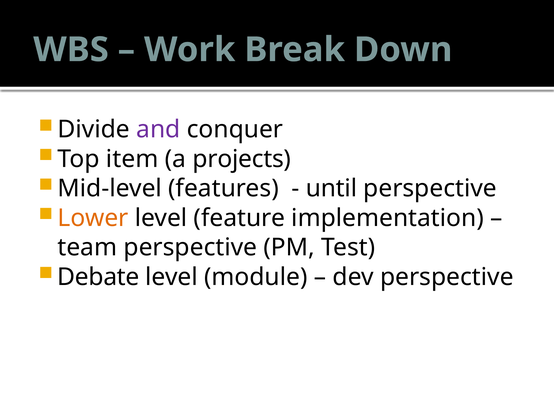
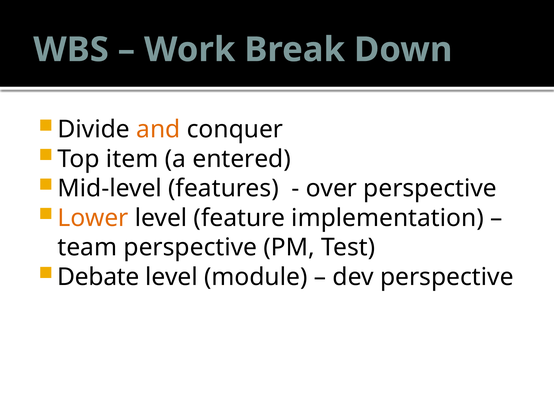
and colour: purple -> orange (158, 130)
projects: projects -> entered (242, 159)
until: until -> over (331, 189)
